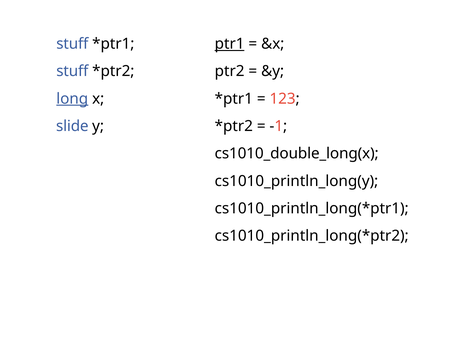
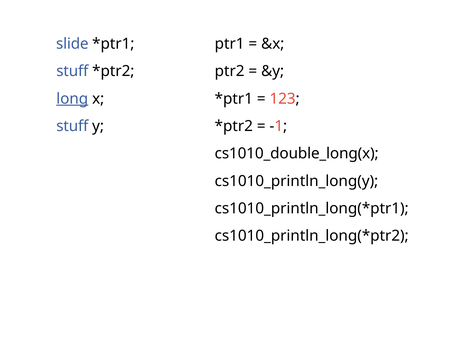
stuff: stuff -> slide (72, 44)
ptr1 underline: present -> none (230, 44)
slide: slide -> stuff (72, 126)
